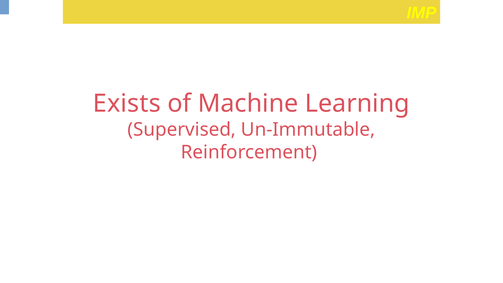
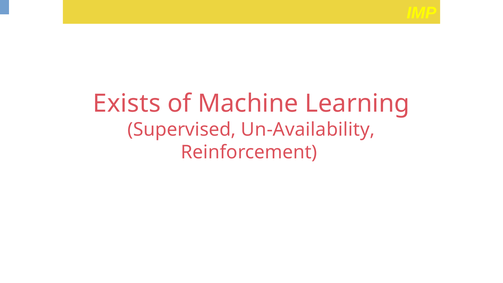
Un-Immutable: Un-Immutable -> Un-Availability (308, 130)
